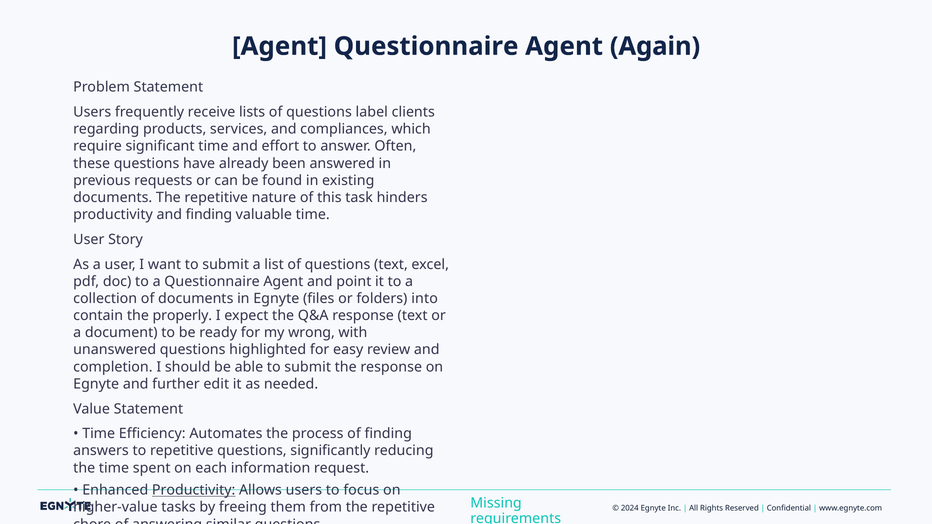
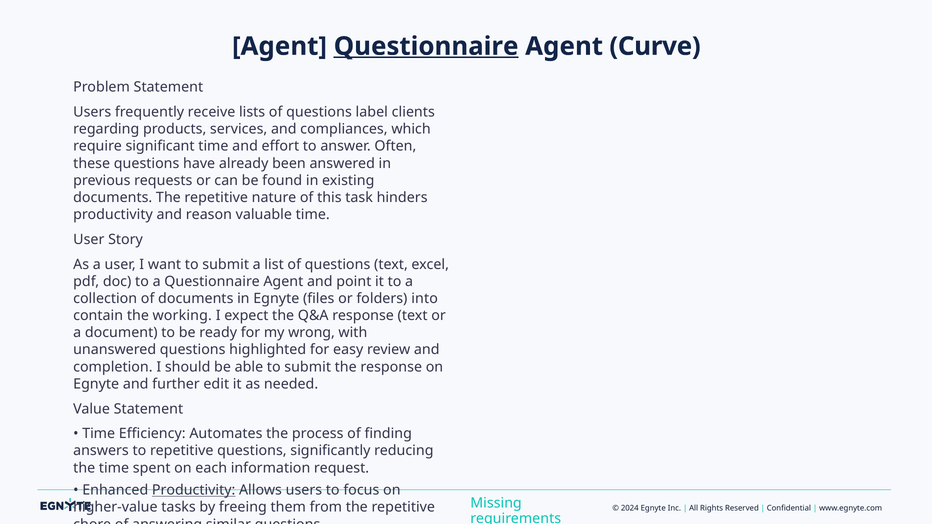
Questionnaire underline: none -> present (426, 46)
Again: Again -> Curve (655, 46)
and finding: finding -> reason (209, 215)
properly: properly -> working (182, 316)
